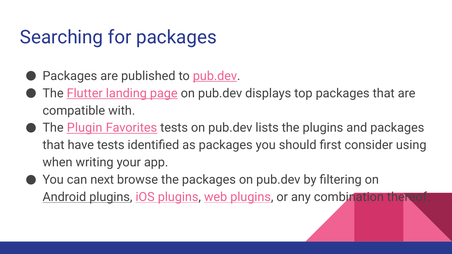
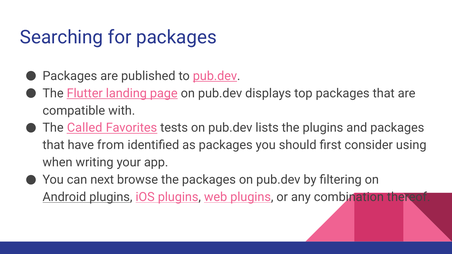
Plugin: Plugin -> Called (85, 128)
have tests: tests -> from (111, 145)
